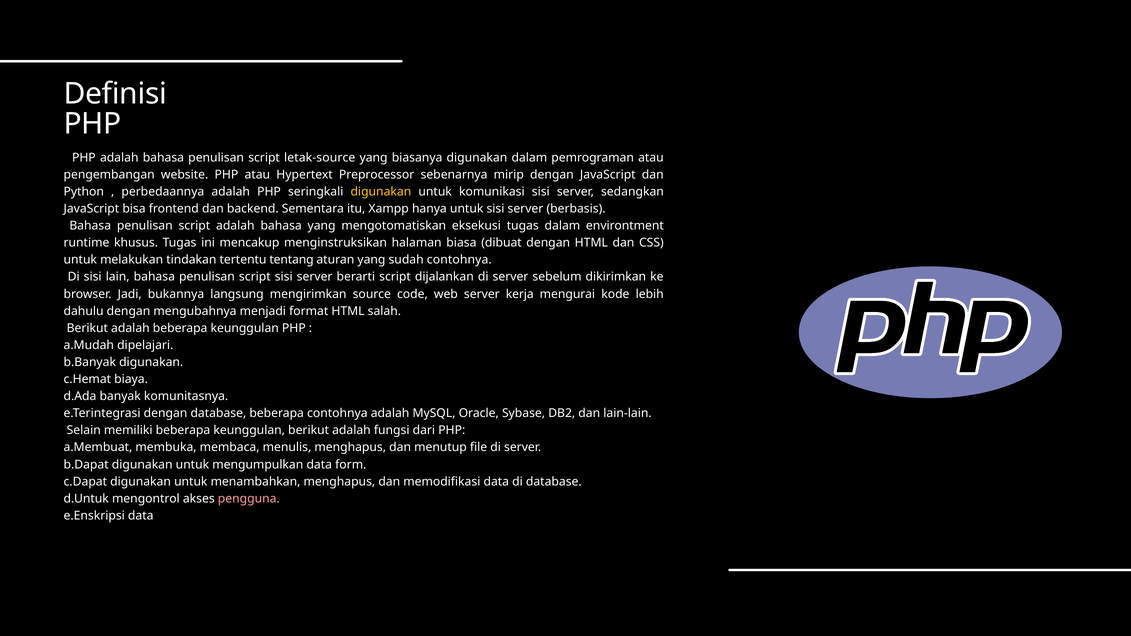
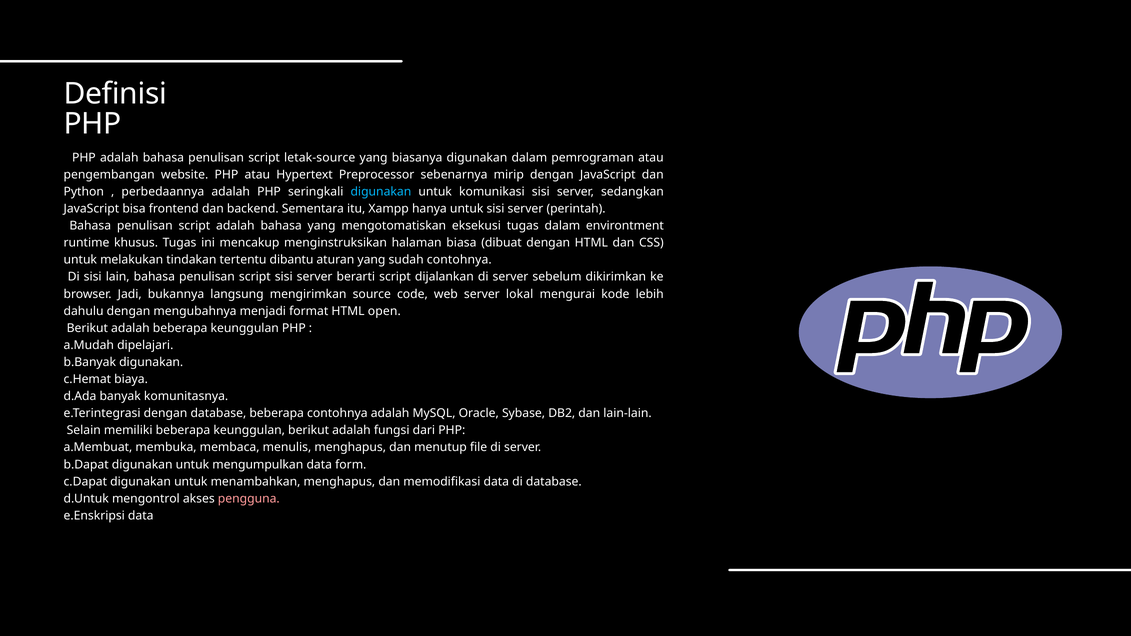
digunakan colour: yellow -> light blue (381, 192)
berbasis: berbasis -> perintah (576, 209)
tentang: tentang -> dibantu (292, 260)
kerja: kerja -> lokal (520, 294)
salah: salah -> open (384, 311)
